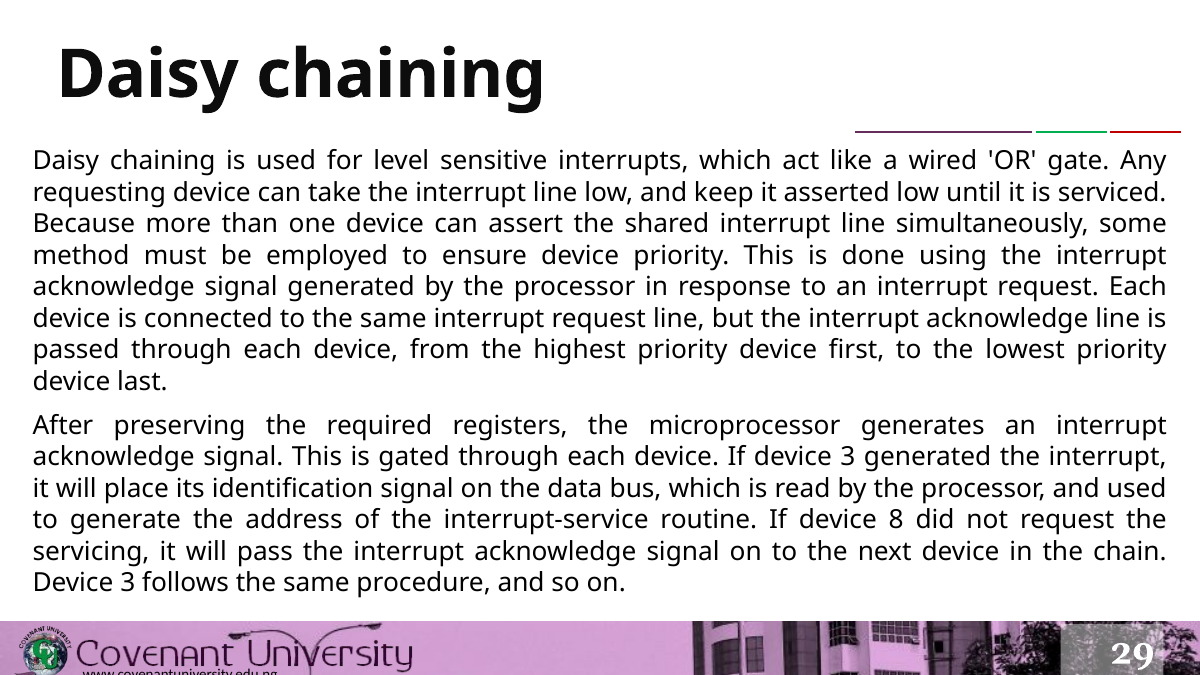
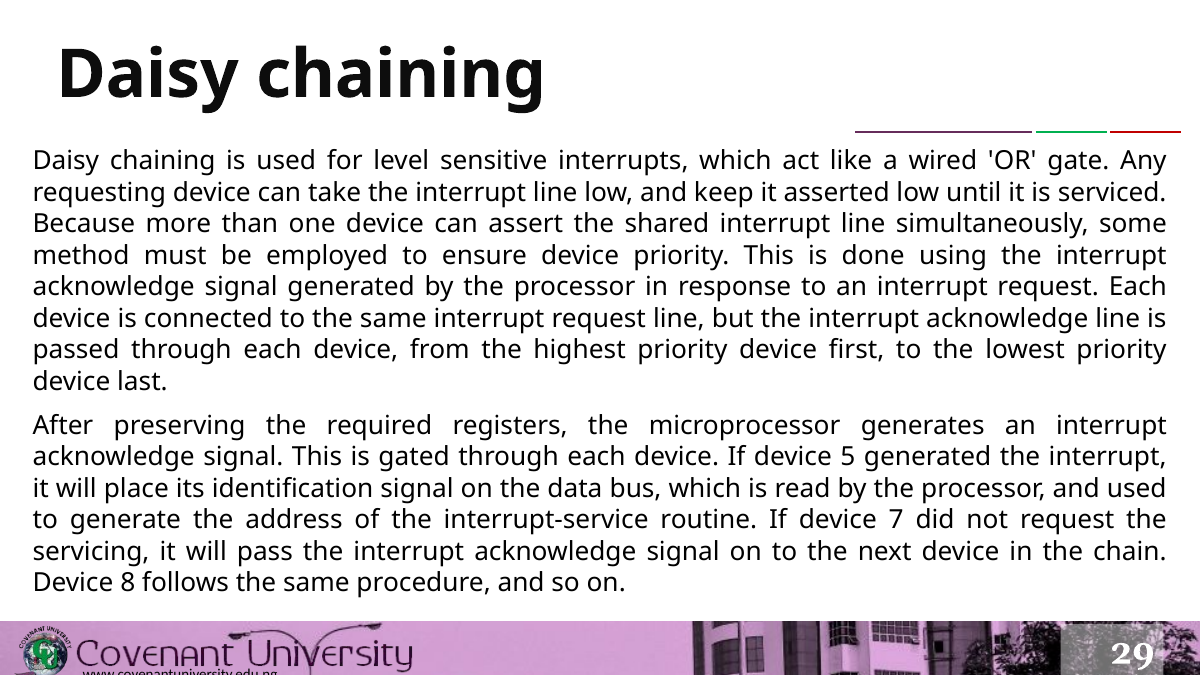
If device 3: 3 -> 5 (848, 457)
8: 8 -> 7 (896, 520)
3: 3 -> 8 (128, 583)
